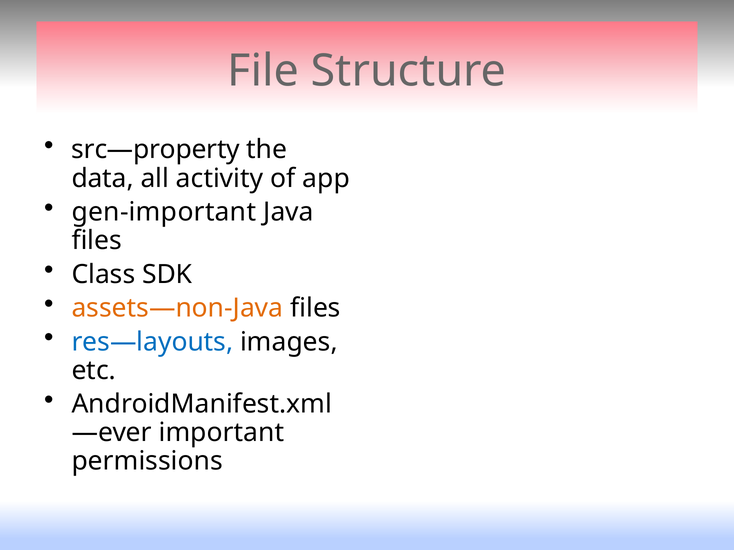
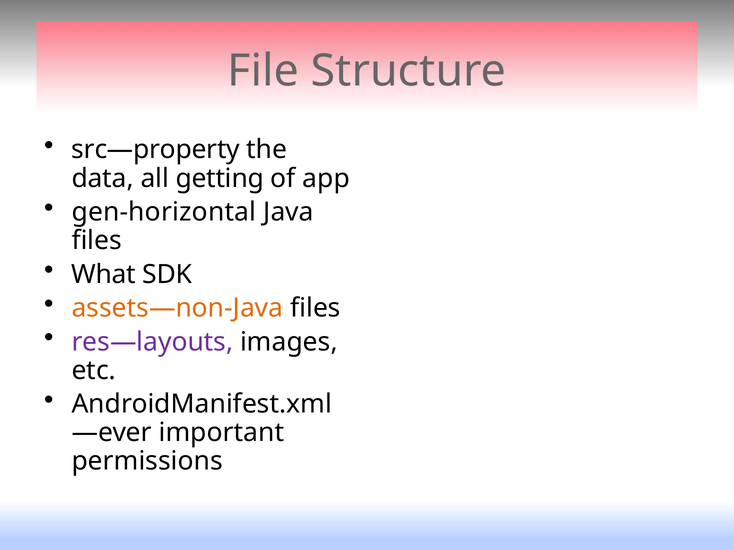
activity: activity -> getting (220, 178)
gen-important: gen-important -> gen-horizontal (164, 212)
Class: Class -> What (103, 275)
res—layouts colour: blue -> purple (152, 342)
